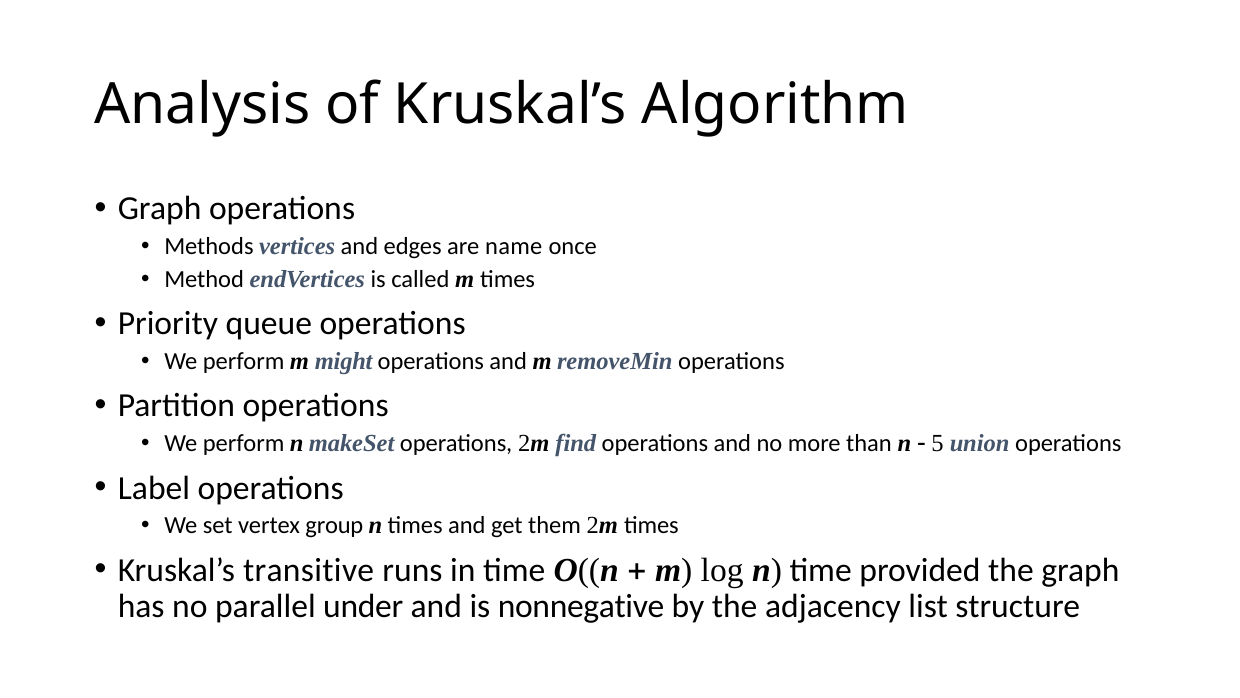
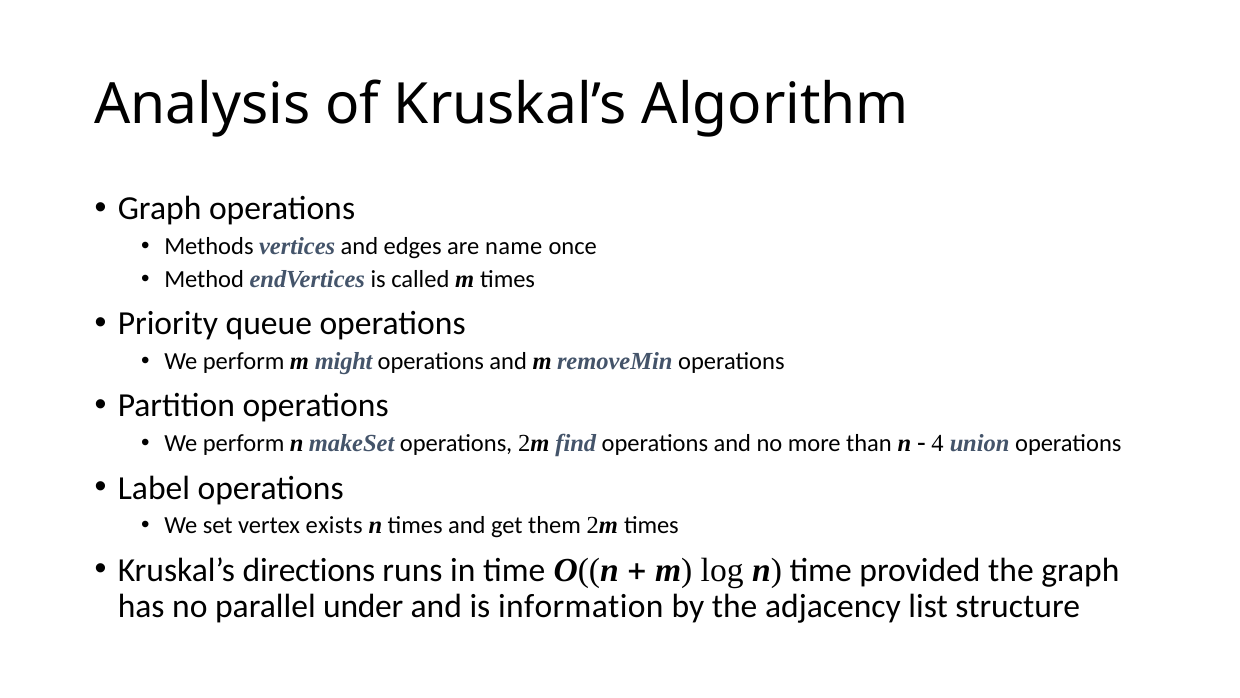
5: 5 -> 4 (938, 443)
group: group -> exists (334, 525)
transitive: transitive -> directions (309, 570)
nonnegative: nonnegative -> information (581, 606)
